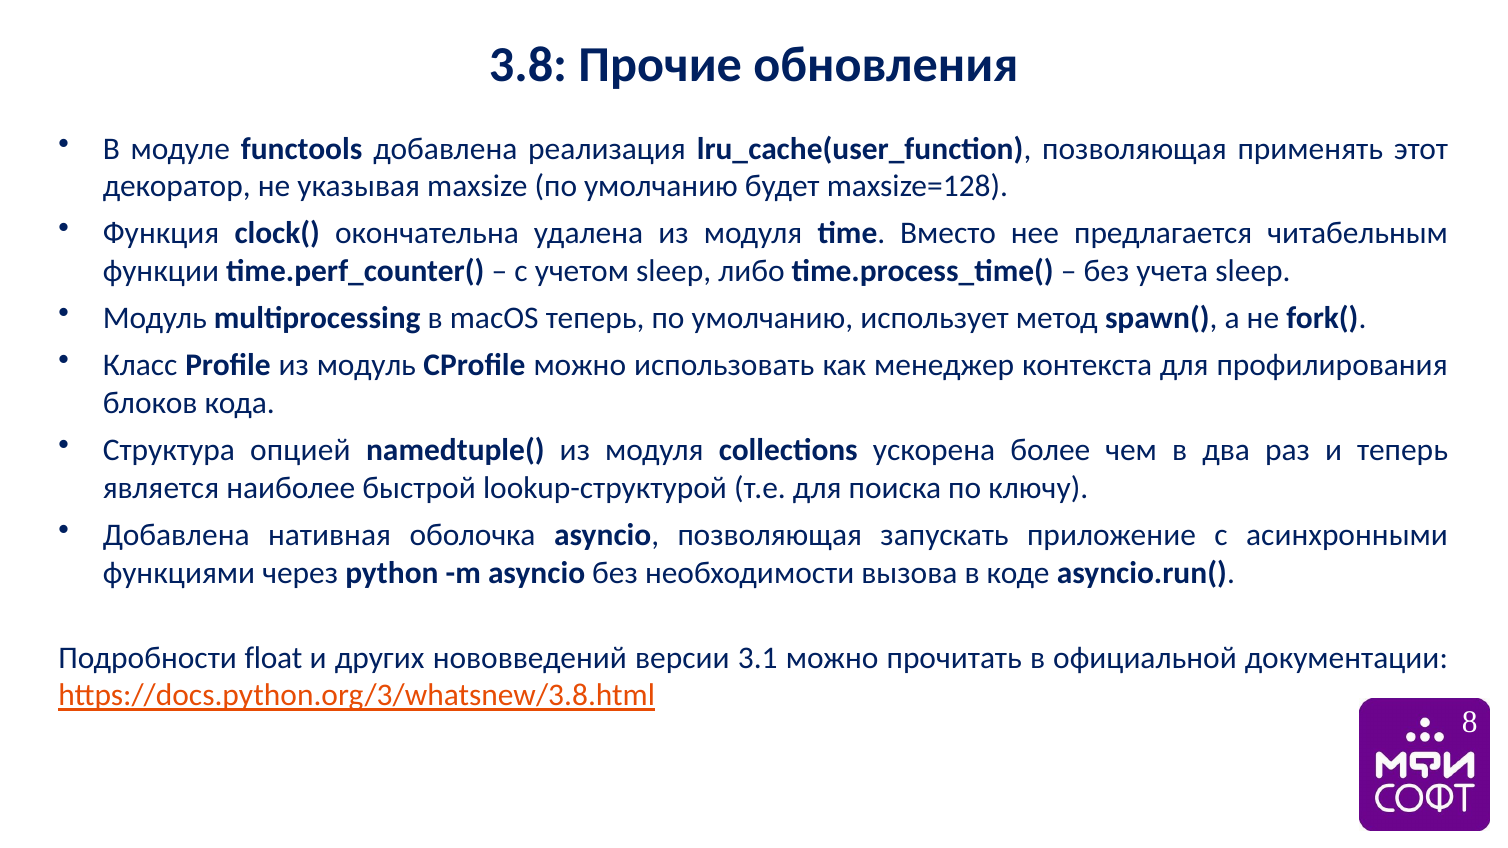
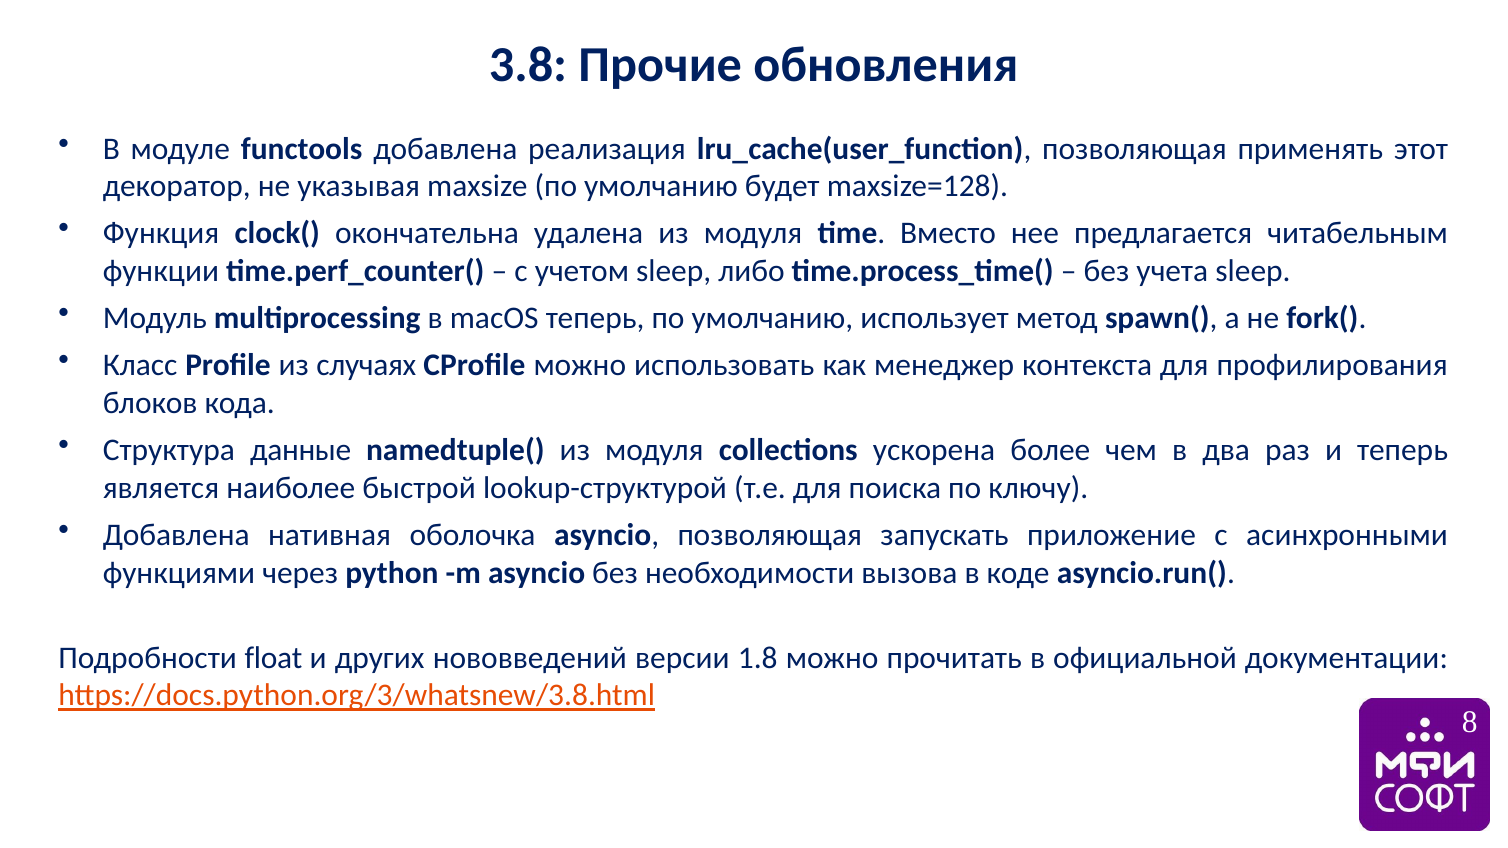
из модуль: модуль -> случаях (366, 366)
опцией: опцией -> данные (301, 451)
3.1: 3.1 -> 1.8 (758, 658)
